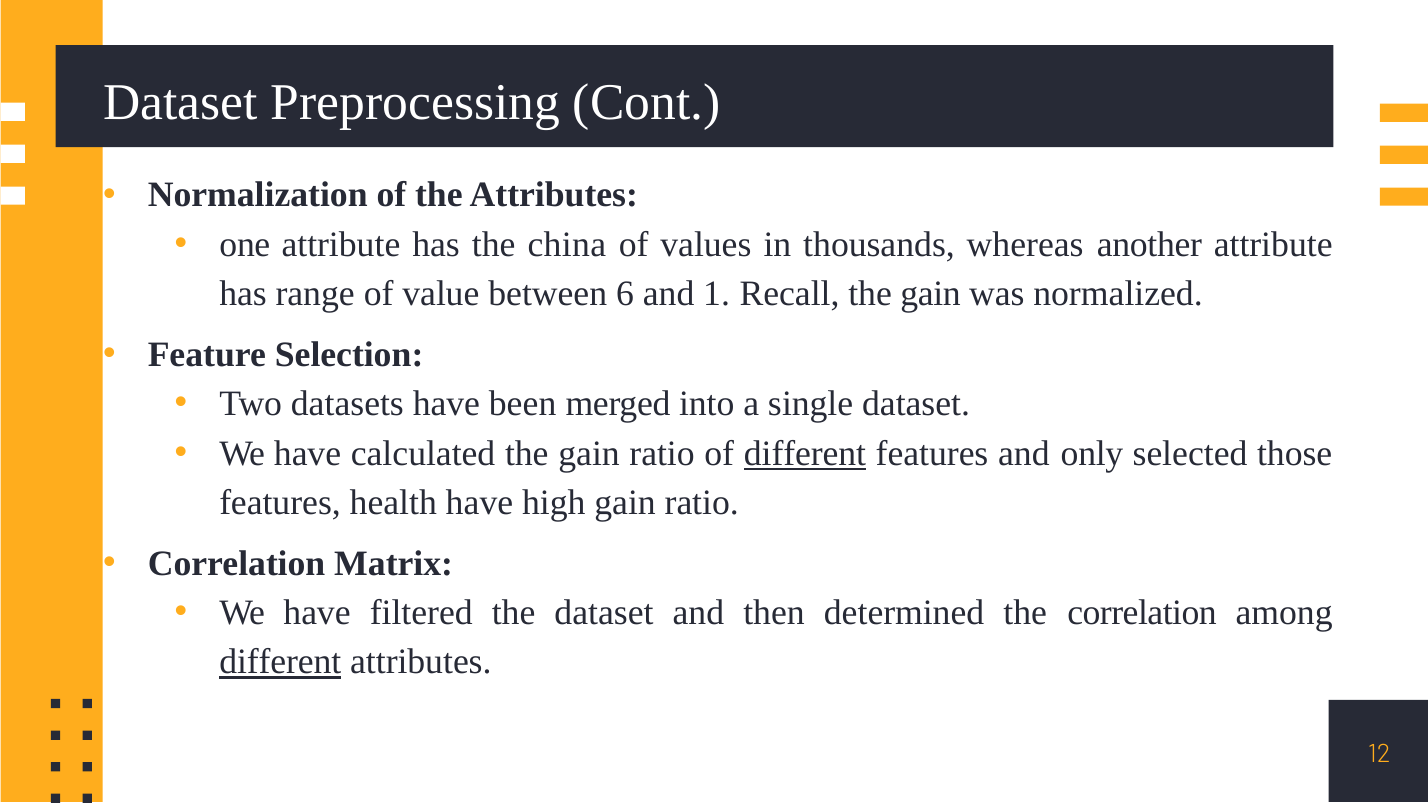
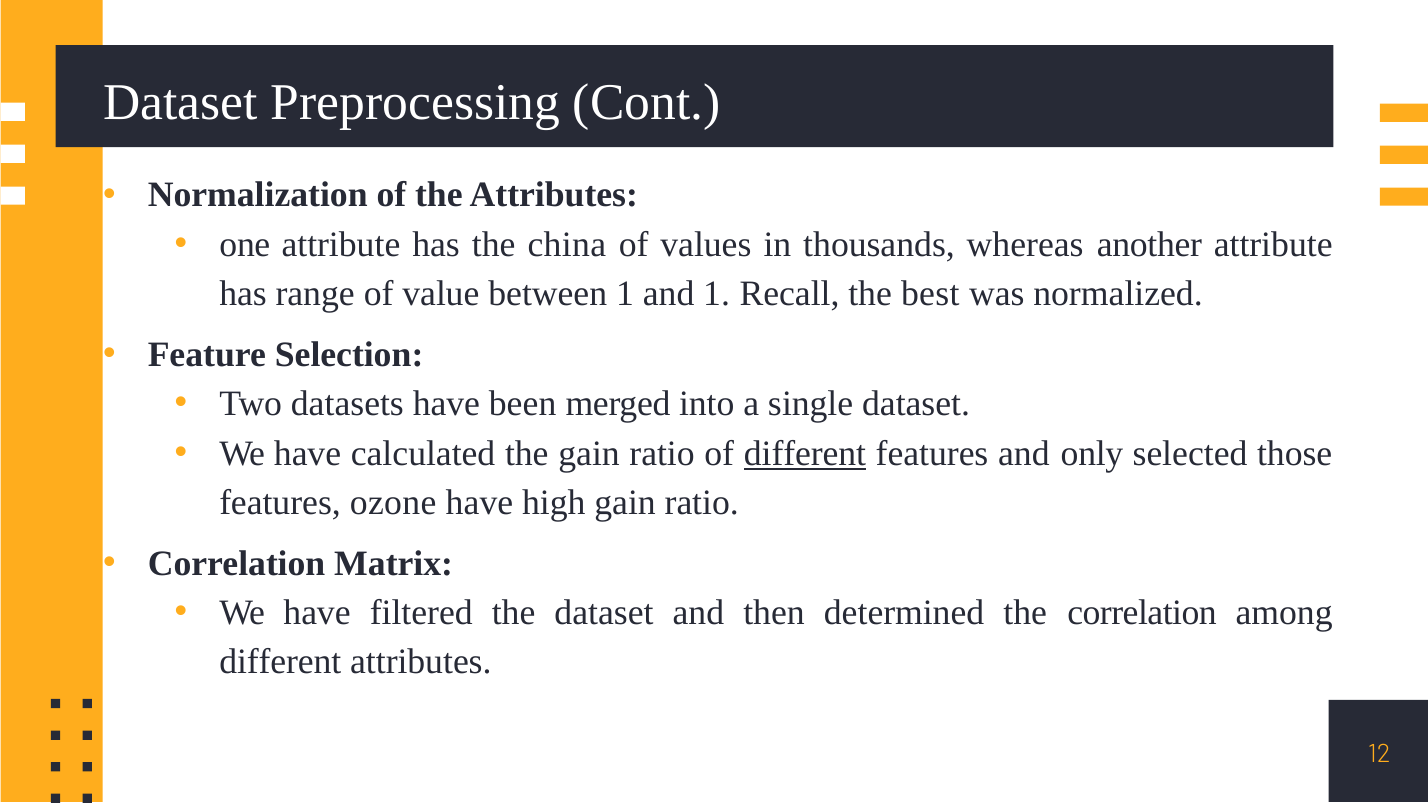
between 6: 6 -> 1 (625, 294)
gain: gain -> best (930, 294)
health: health -> ozone (393, 503)
different underline: present -> none (280, 662)
